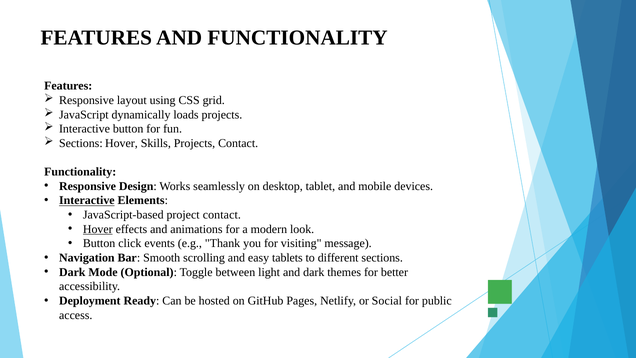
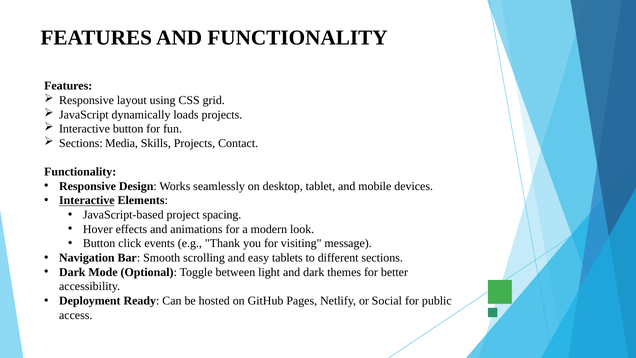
Sections Hover: Hover -> Media (121, 143)
project contact: contact -> spacing (222, 215)
Hover underline: present -> none (98, 229)
